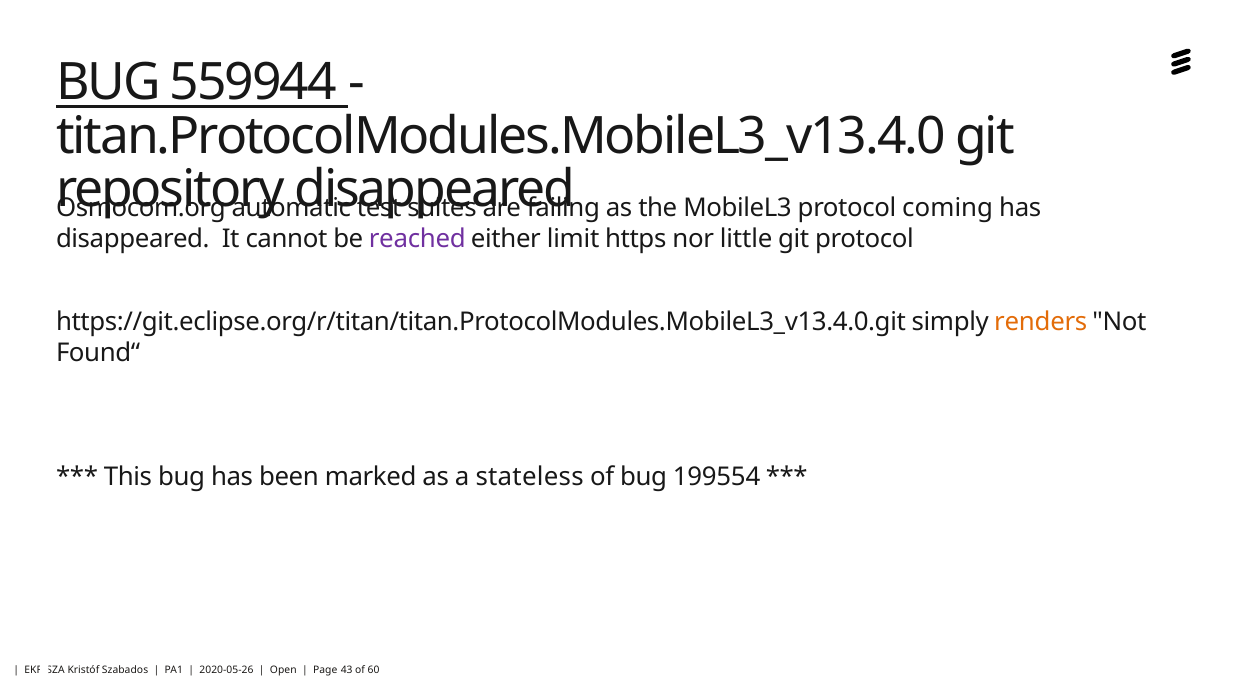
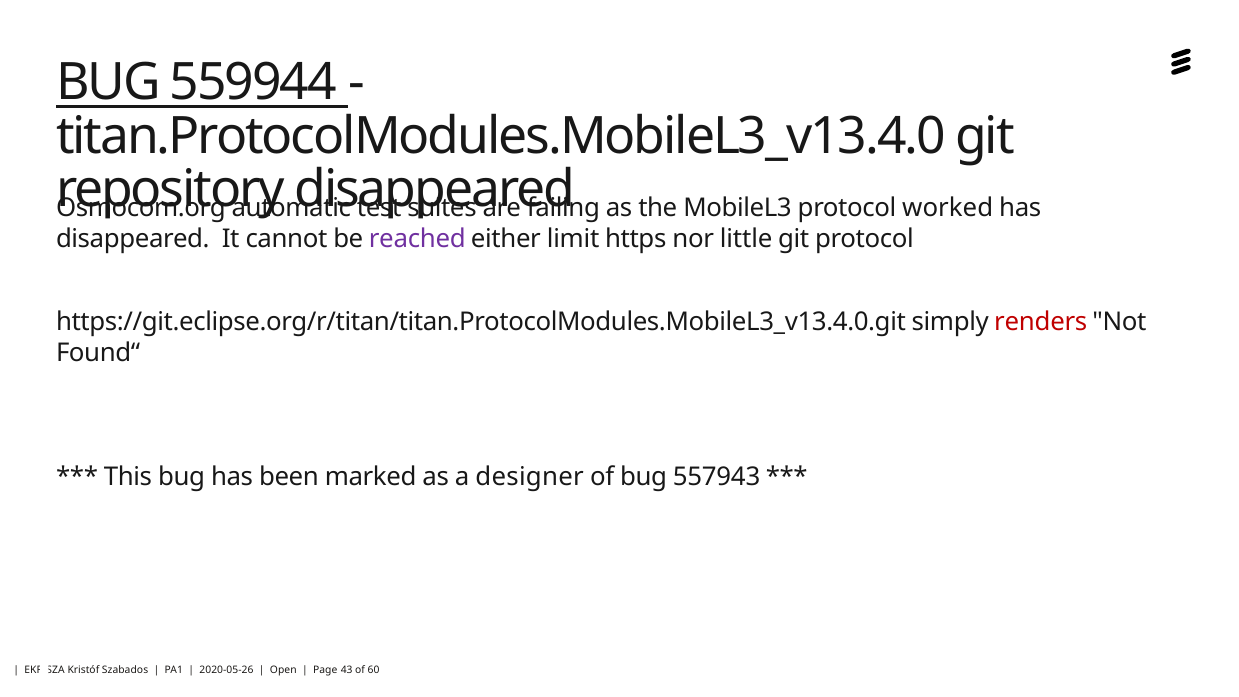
coming: coming -> worked (948, 208)
renders colour: orange -> red (1041, 322)
stateless: stateless -> designer (530, 477)
199554: 199554 -> 557943 (717, 477)
